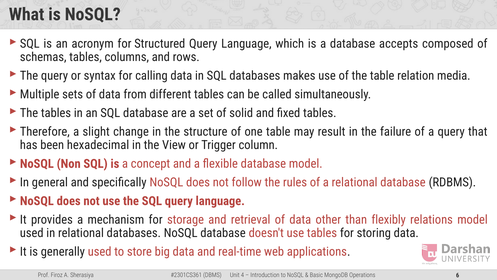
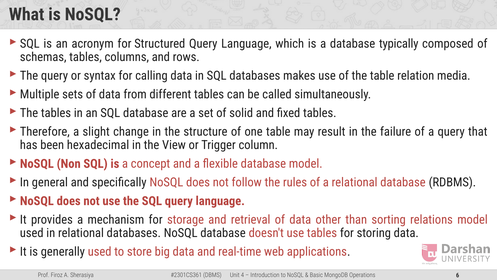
accepts: accepts -> typically (399, 44)
flexibly: flexibly -> sorting (389, 219)
